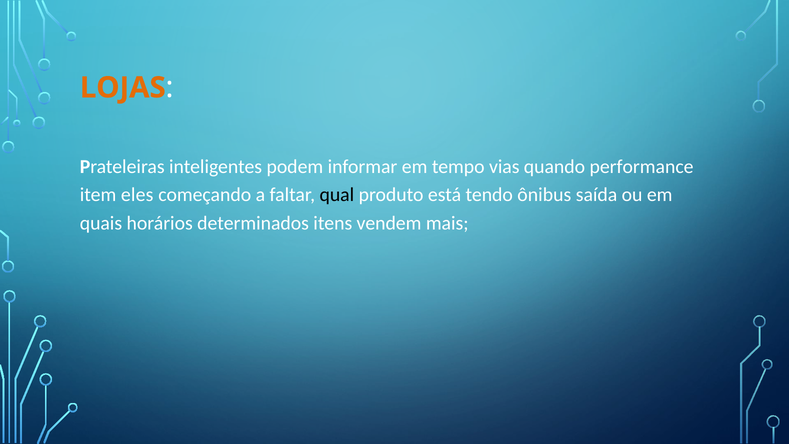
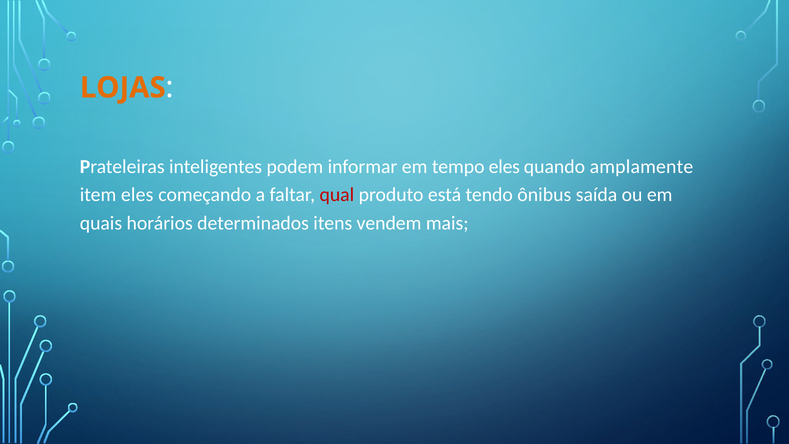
tempo vias: vias -> eles (504, 166)
performance: performance -> amplamente (641, 166)
qual colour: black -> red (337, 195)
